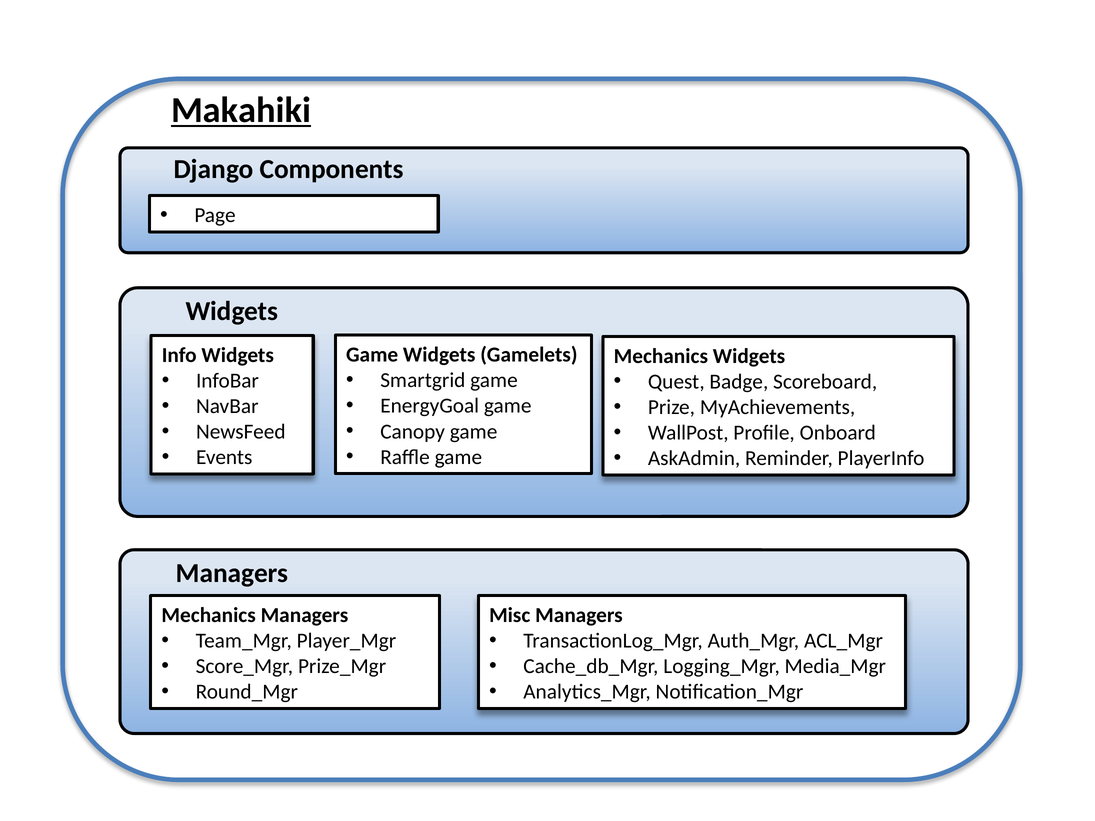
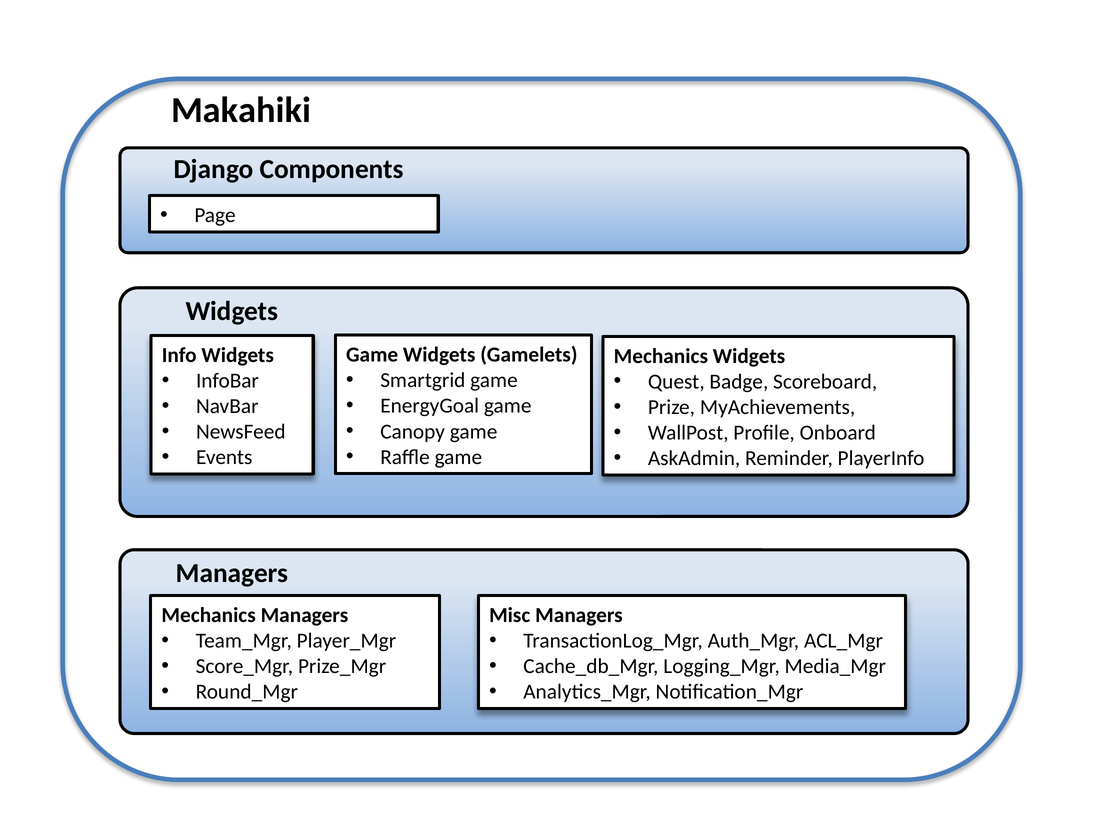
Makahiki underline: present -> none (241, 110)
